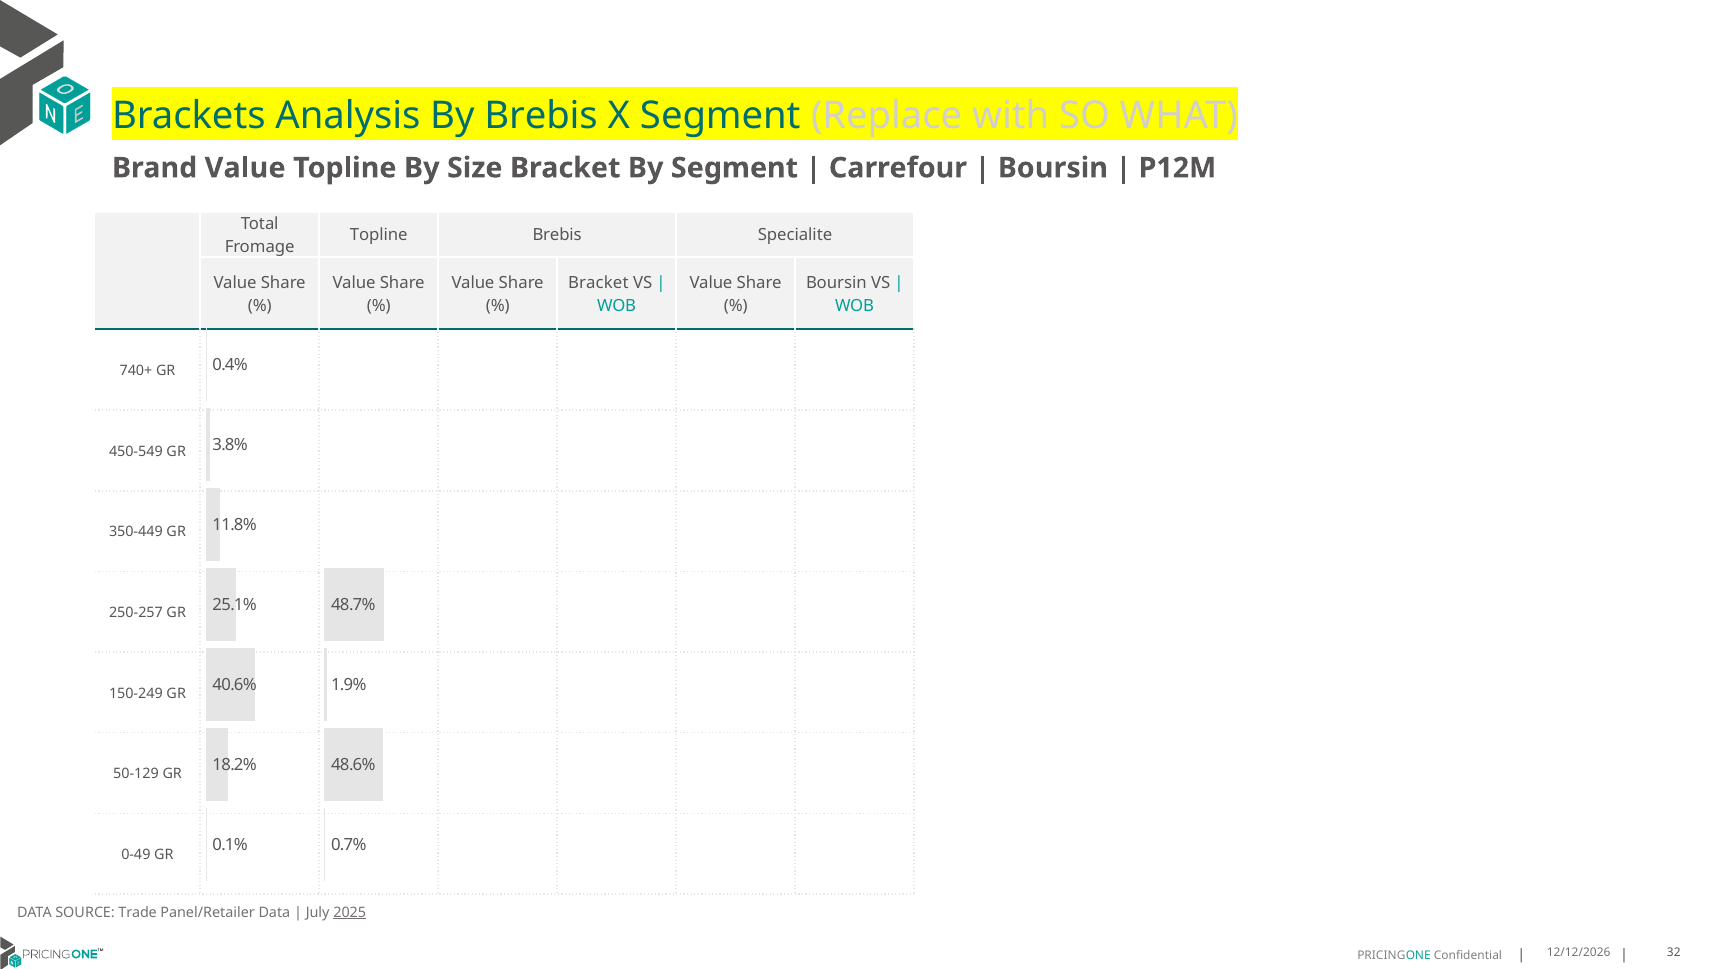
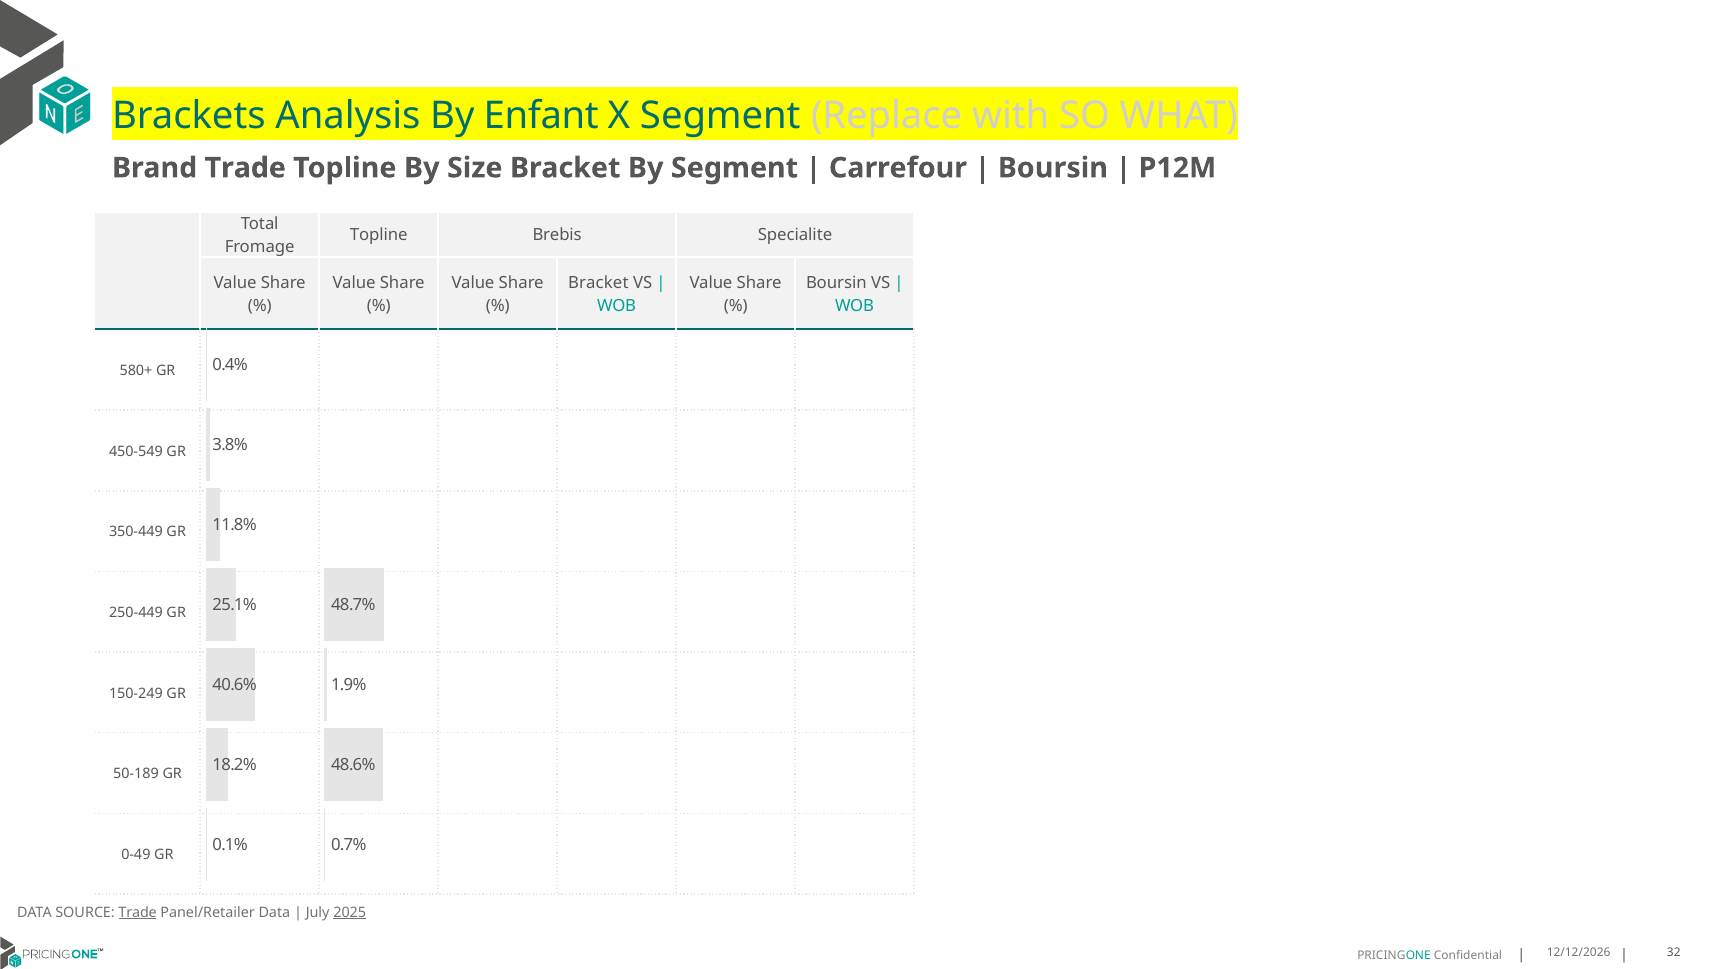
By Brebis: Brebis -> Enfant (541, 116)
Brand Value: Value -> Trade (245, 168)
740+: 740+ -> 580+ (136, 371)
250-257: 250-257 -> 250-449 (136, 613)
50-129: 50-129 -> 50-189 (136, 774)
Trade underline: none -> present (138, 913)
